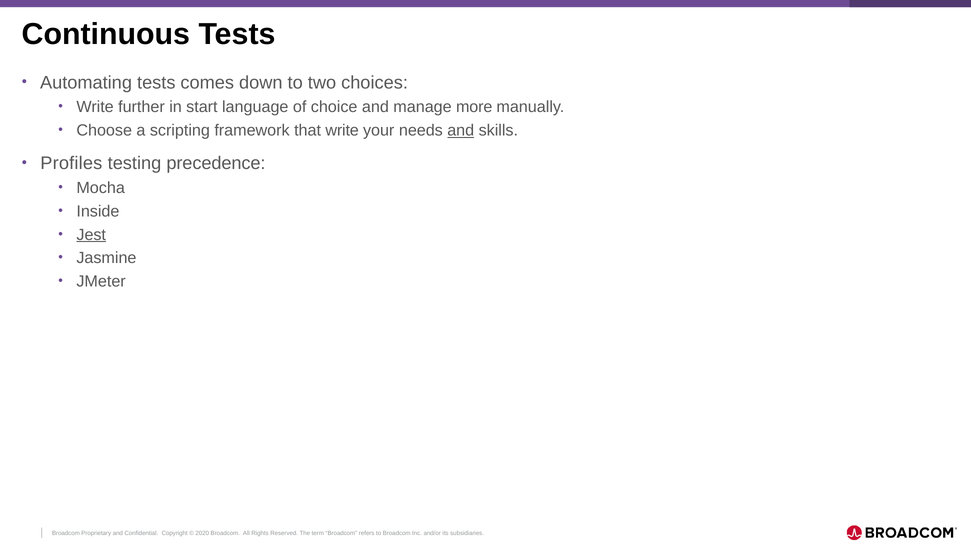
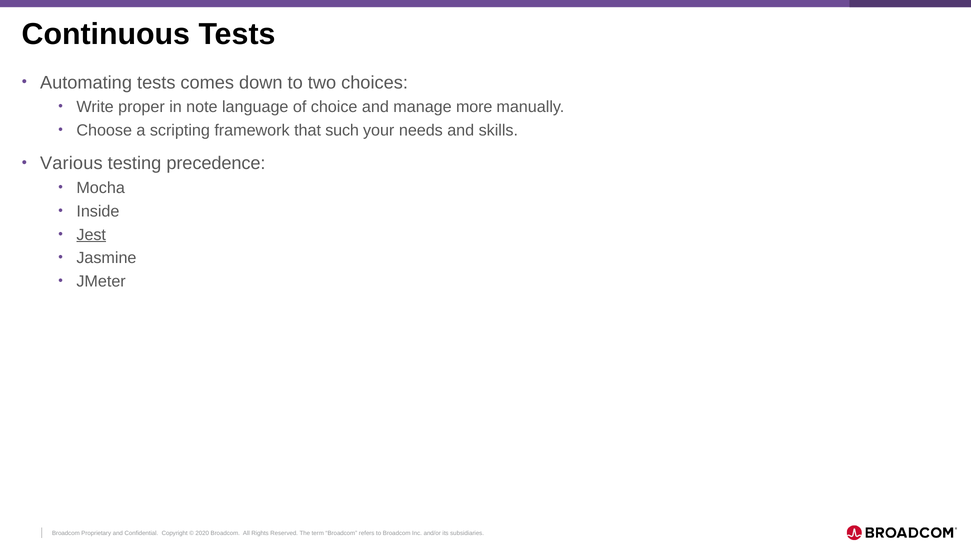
further: further -> proper (141, 107)
start: start -> note (202, 107)
that write: write -> such (342, 131)
and underline: present -> none (461, 131)
Profiles: Profiles -> Various (71, 163)
